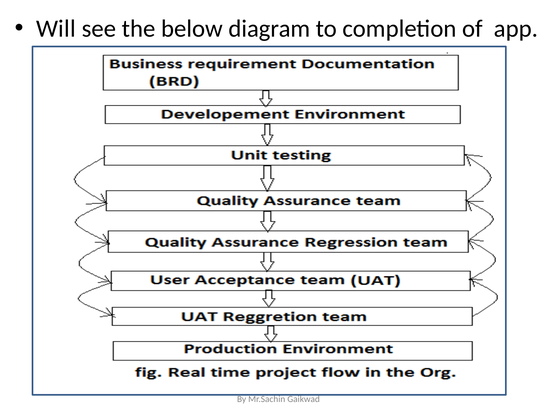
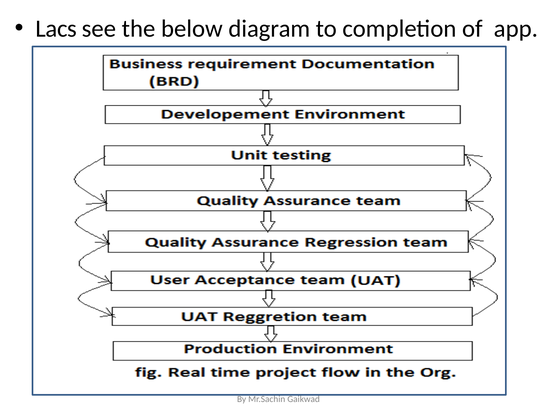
Will: Will -> Lacs (56, 29)
